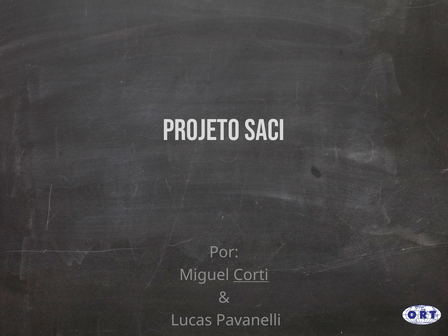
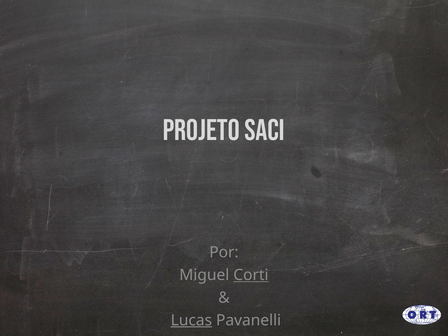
Lucas underline: none -> present (191, 320)
